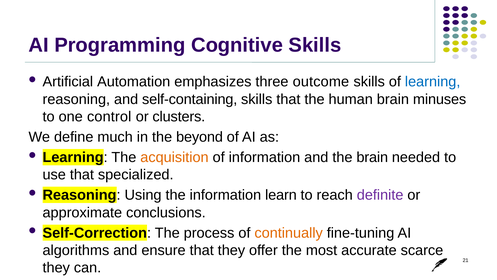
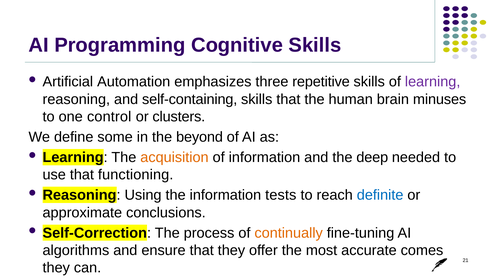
outcome: outcome -> repetitive (321, 82)
learning colour: blue -> purple (433, 82)
much: much -> some (115, 137)
the brain: brain -> deep (372, 157)
specialized: specialized -> functioning (136, 175)
learn: learn -> tests (281, 195)
definite colour: purple -> blue (380, 195)
scarce: scarce -> comes (422, 250)
